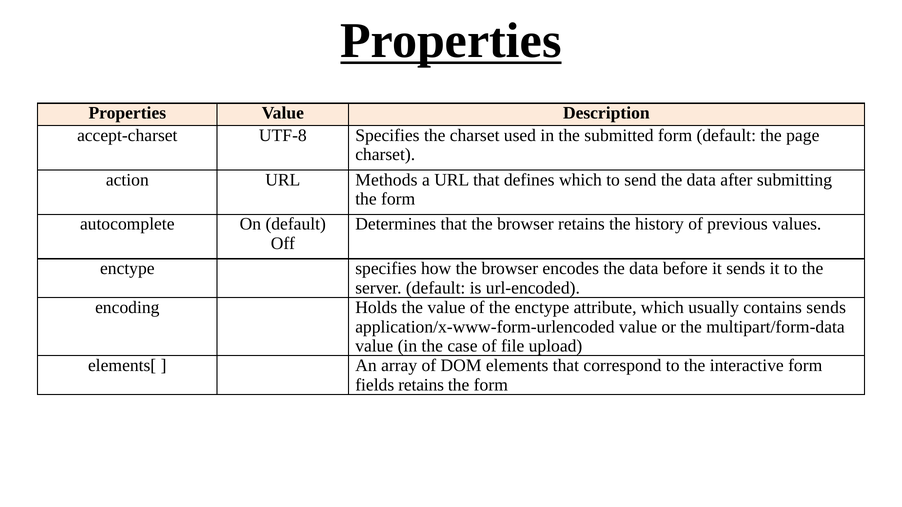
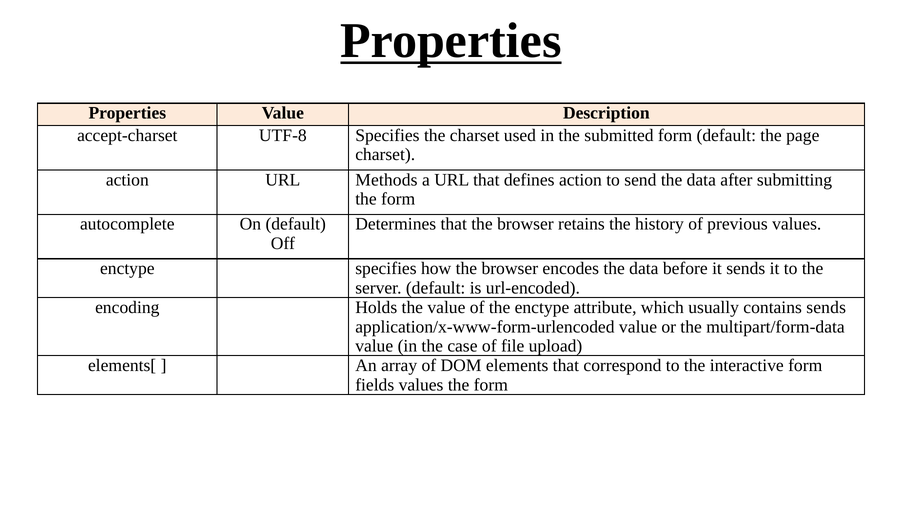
defines which: which -> action (580, 180)
fields retains: retains -> values (421, 385)
